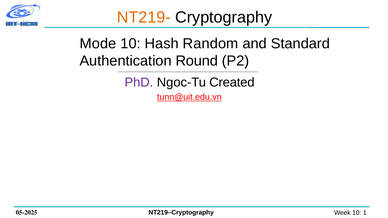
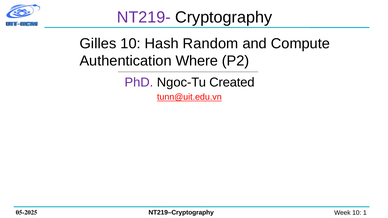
NT219- colour: orange -> purple (144, 17)
Mode: Mode -> Gilles (98, 44)
Standard: Standard -> Compute (300, 44)
Round: Round -> Where (197, 61)
